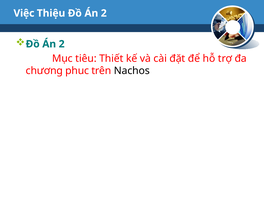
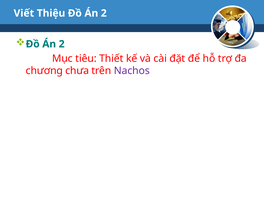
Việc: Việc -> Viết (24, 13)
phục: phục -> chưa (77, 71)
Nachos colour: black -> purple (132, 71)
